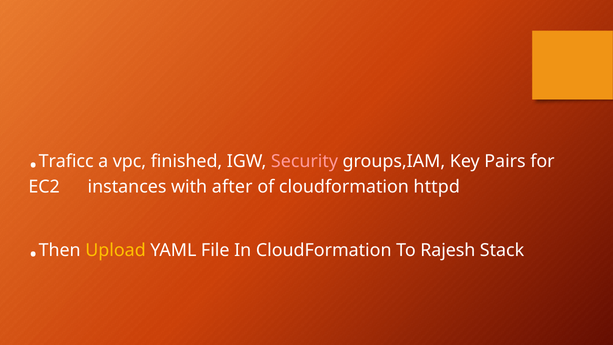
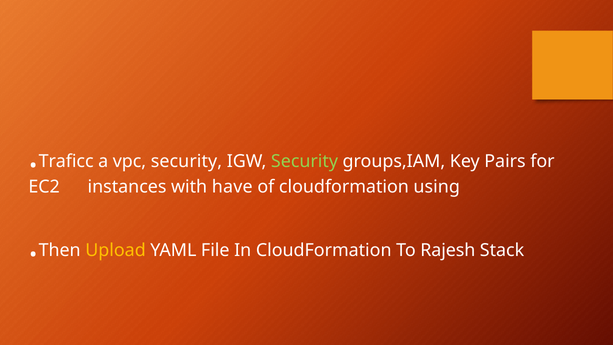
vpc finished: finished -> security (186, 161)
Security colour: pink -> light green (305, 161)
after: after -> have (232, 187)
httpd: httpd -> using (437, 187)
